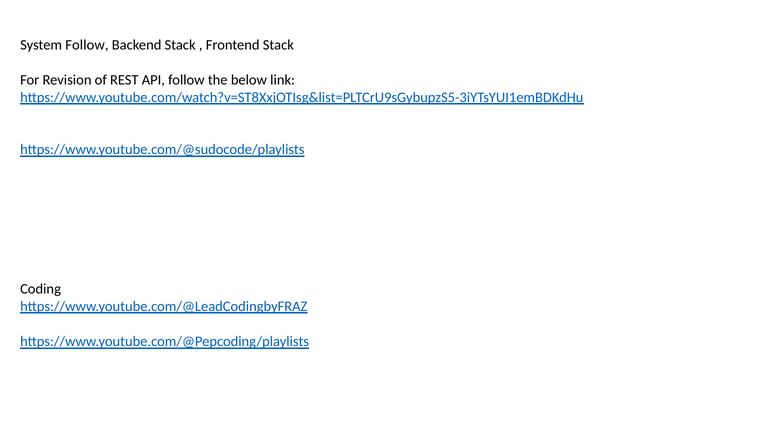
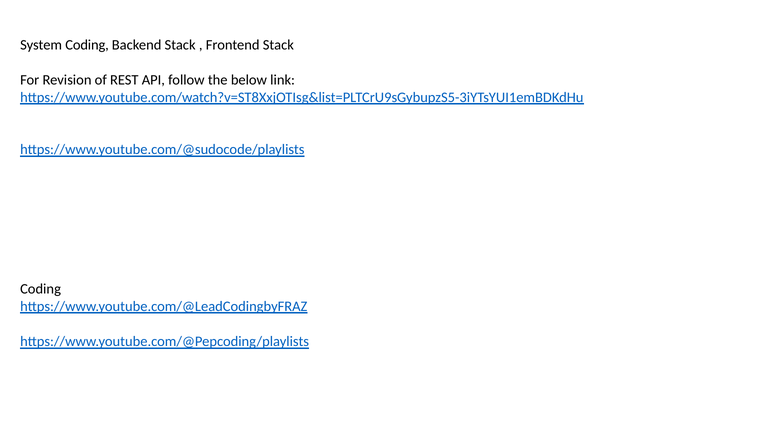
System Follow: Follow -> Coding (87, 45)
